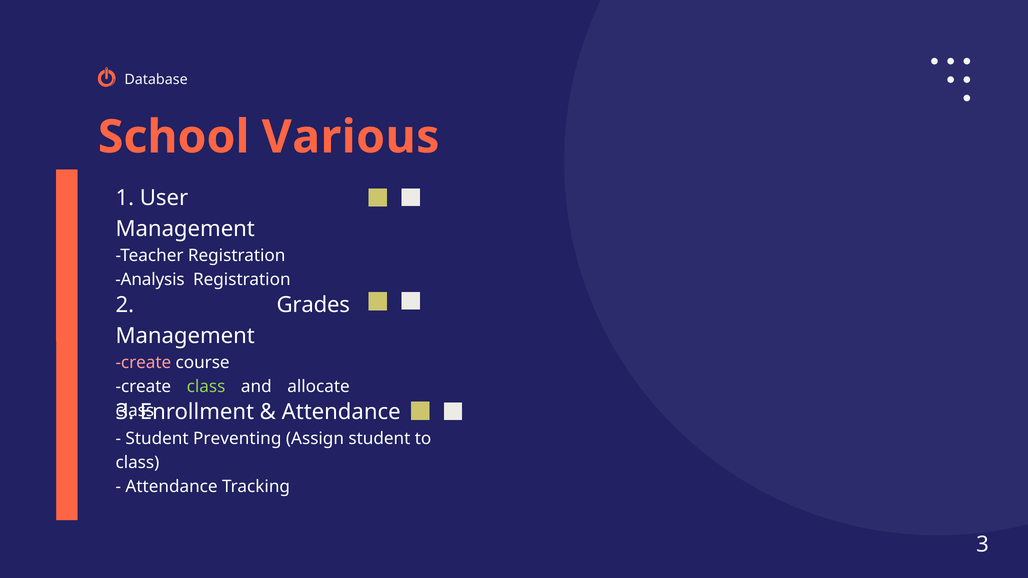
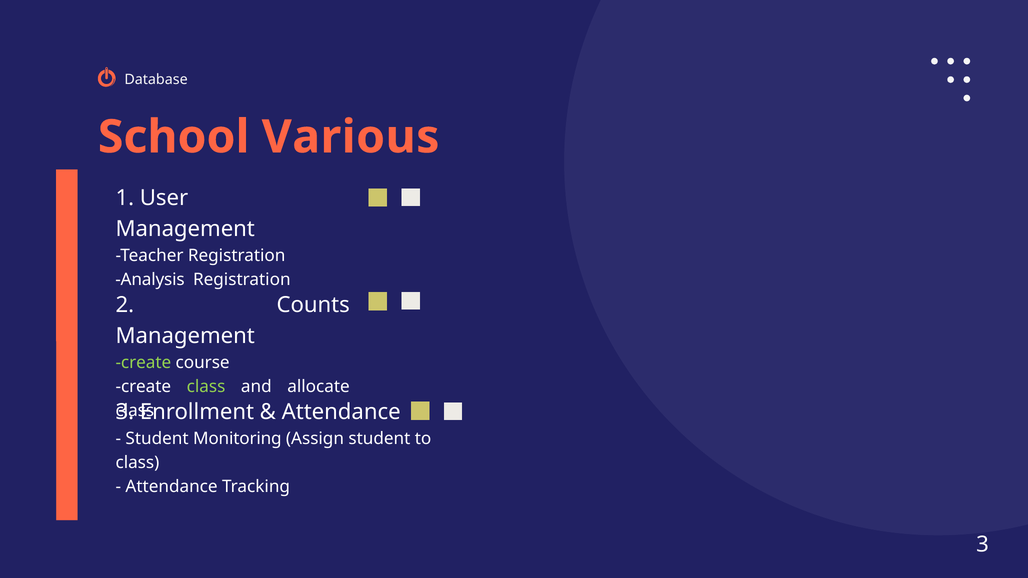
Grades: Grades -> Counts (313, 305)
create colour: pink -> light green (143, 363)
Preventing: Preventing -> Monitoring (237, 439)
